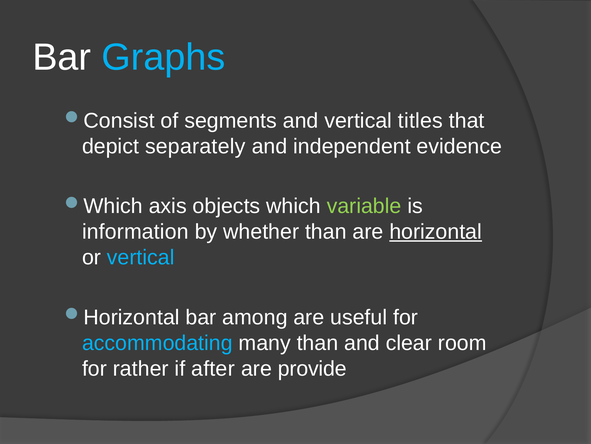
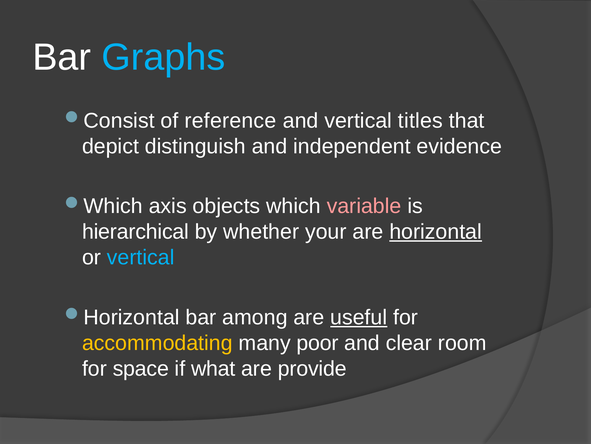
segments: segments -> reference (230, 121)
separately: separately -> distinguish (195, 146)
variable colour: light green -> pink (364, 206)
information: information -> hierarchical (136, 232)
whether than: than -> your (326, 232)
useful underline: none -> present (359, 317)
accommodating colour: light blue -> yellow (157, 342)
many than: than -> poor (318, 342)
rather: rather -> space (141, 368)
after: after -> what (213, 368)
